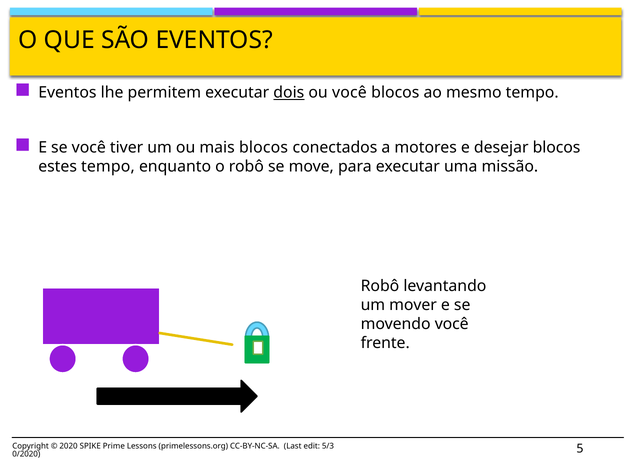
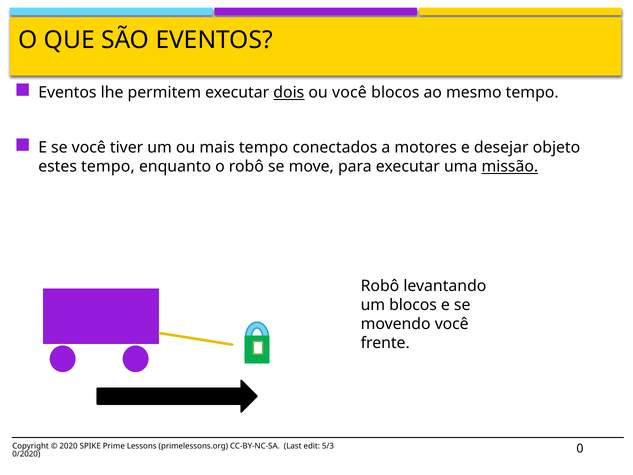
mais blocos: blocos -> tempo (264, 148)
desejar blocos: blocos -> objeto (556, 148)
missão underline: none -> present (510, 167)
um mover: mover -> blocos (413, 305)
5: 5 -> 0 (580, 449)
